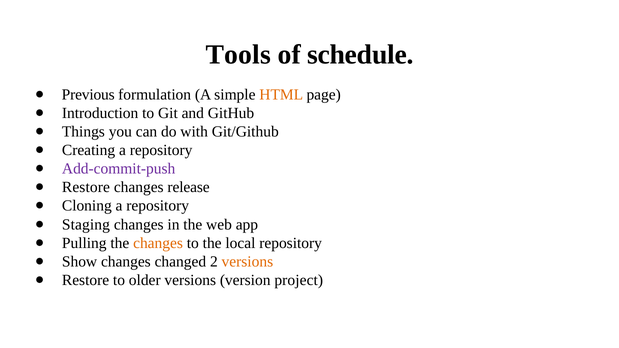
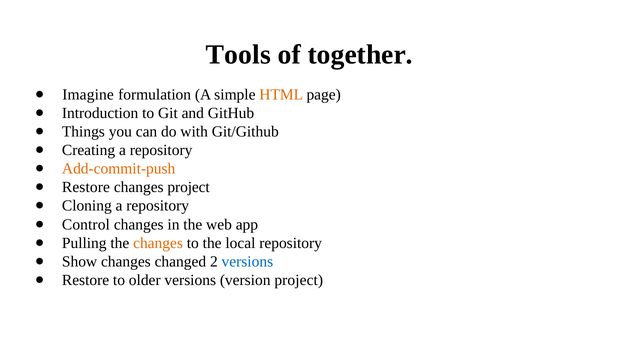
schedule: schedule -> together (360, 55)
Previous: Previous -> Imagine (88, 95)
Add-commit-push colour: purple -> orange (119, 169)
changes release: release -> project (189, 187)
Staging: Staging -> Control (86, 225)
versions colour: orange -> blue (247, 262)
